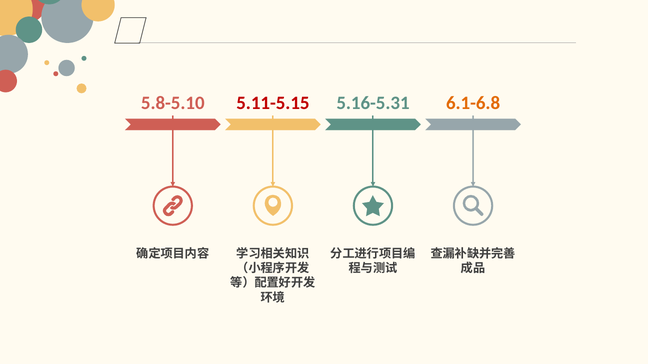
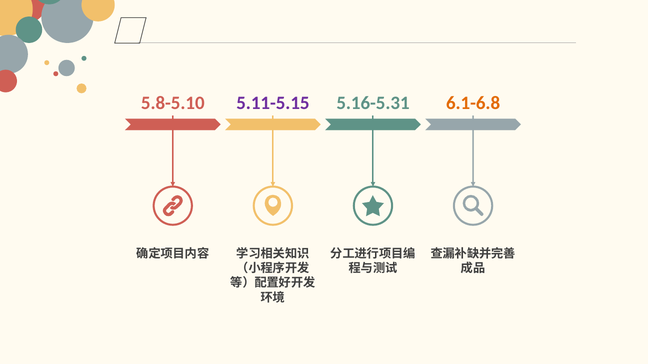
5.11-5.15 colour: red -> purple (273, 103)
